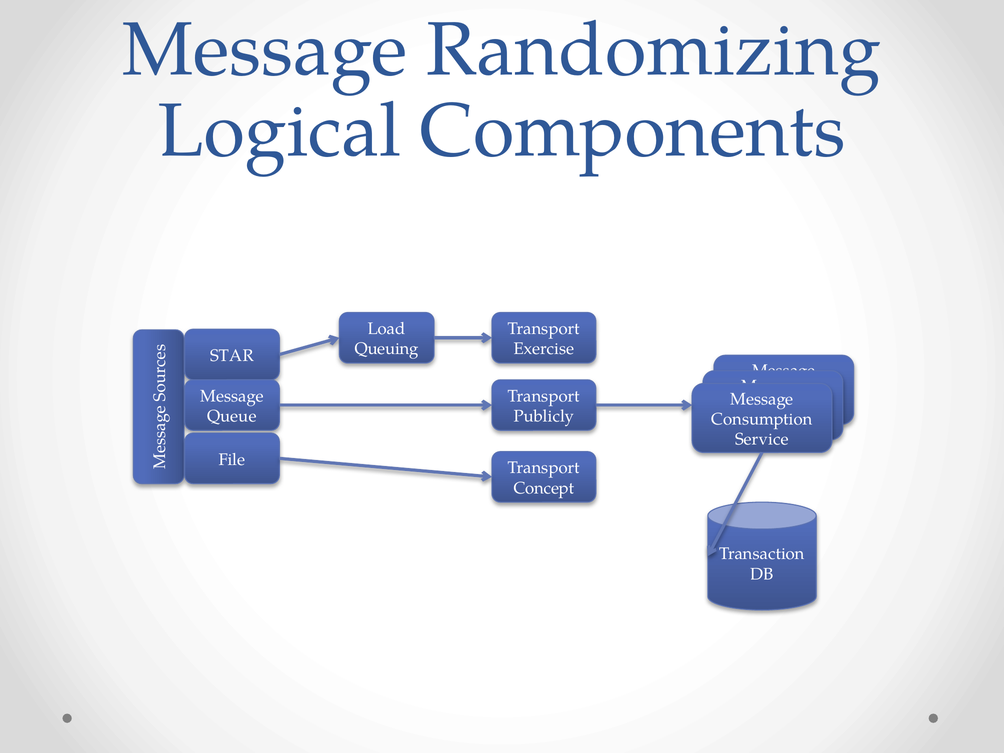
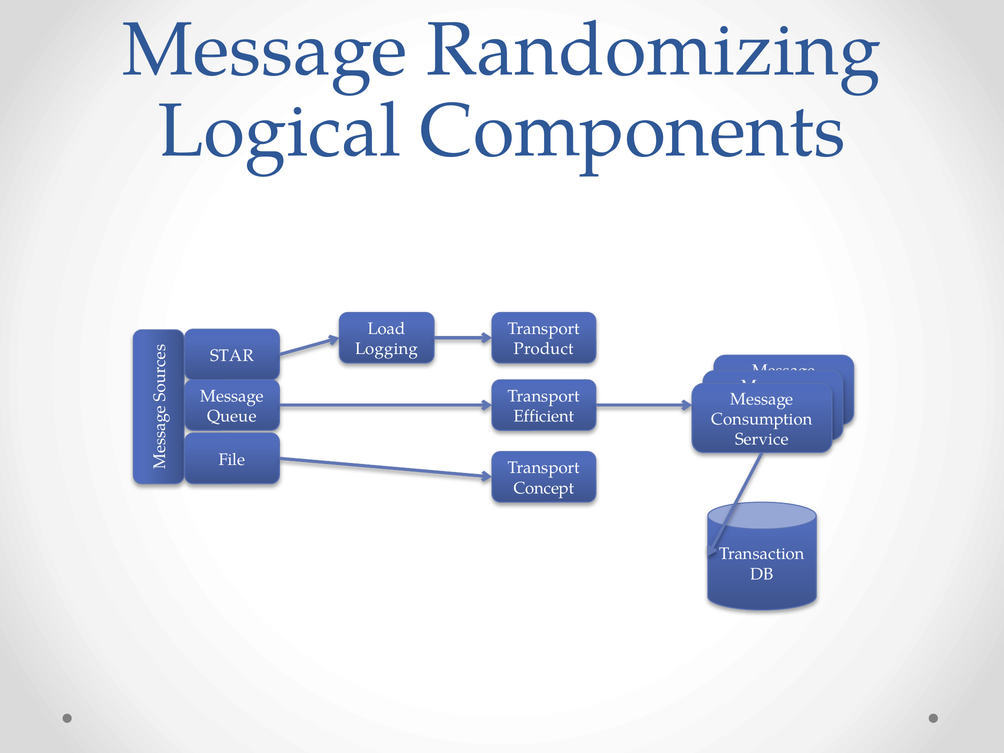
Queuing: Queuing -> Logging (386, 349)
Exercise: Exercise -> Product (544, 349)
Publicly: Publicly -> Efficient (544, 416)
